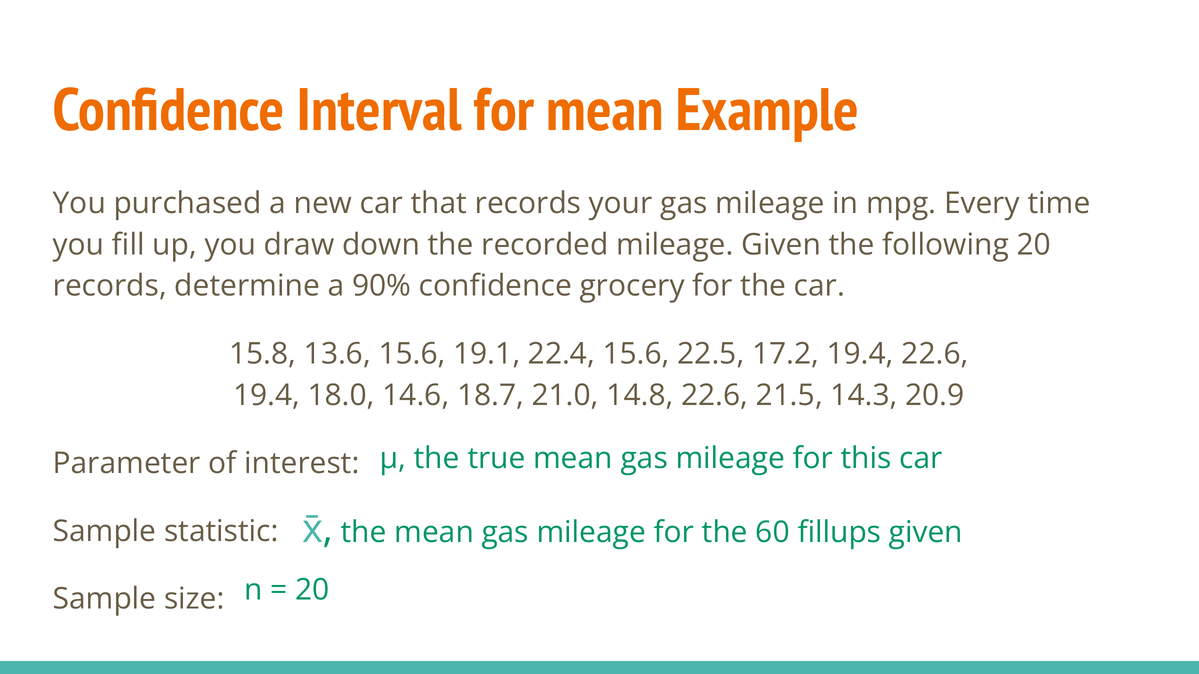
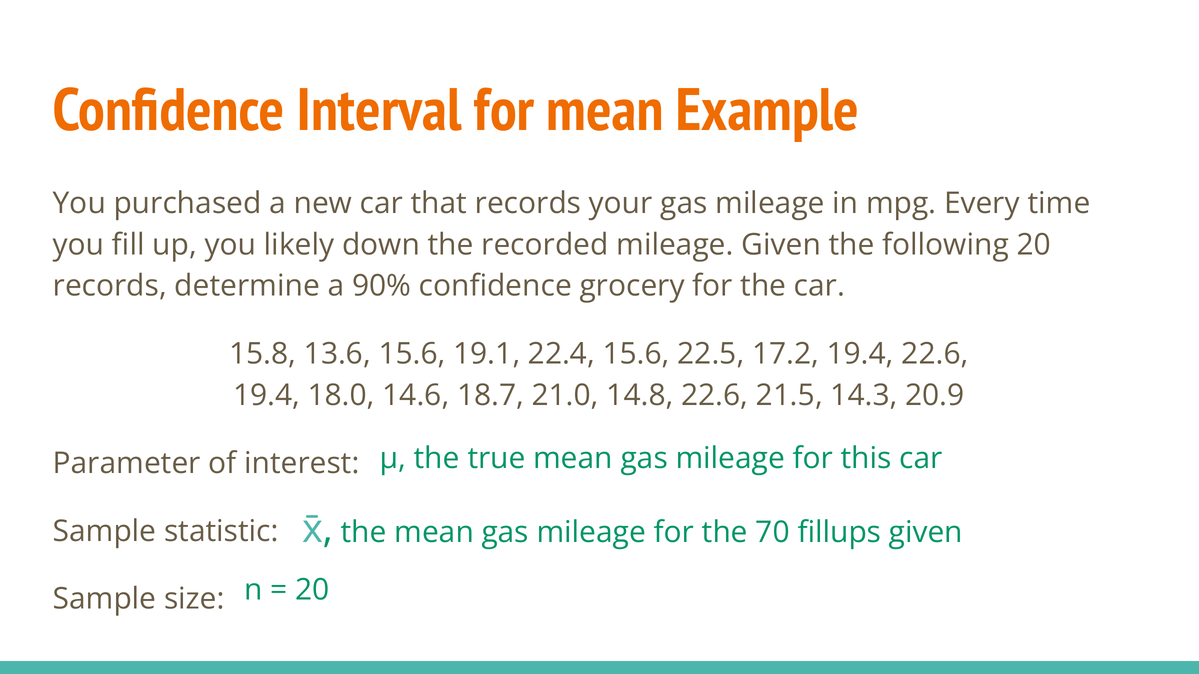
draw: draw -> likely (299, 245)
60: 60 -> 70 (773, 533)
